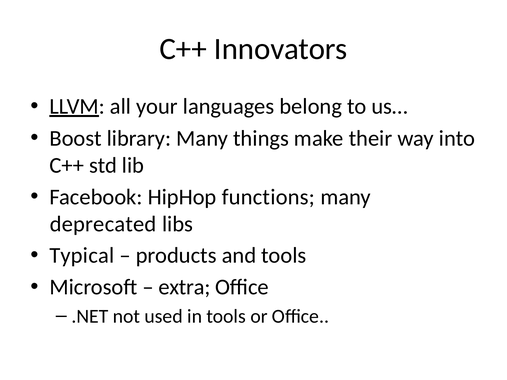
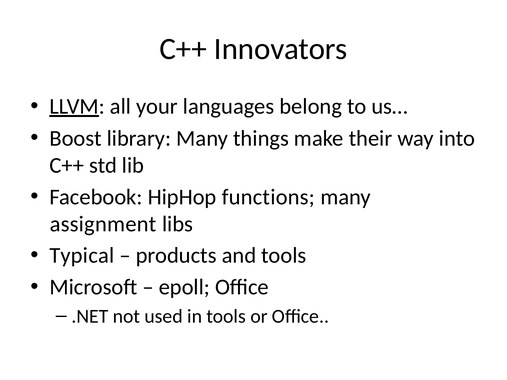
deprecated: deprecated -> assignment (103, 224)
extra: extra -> epoll (184, 287)
